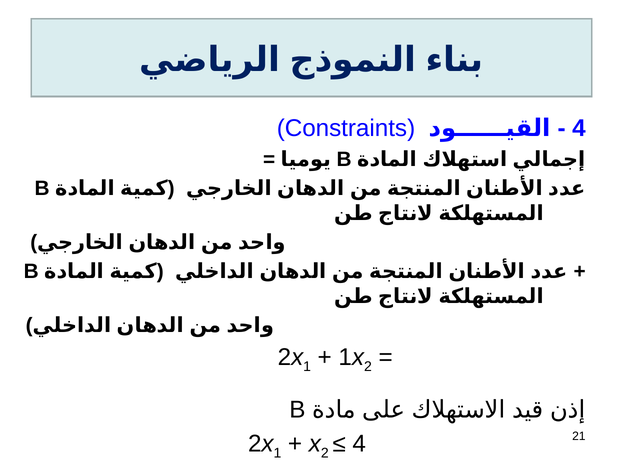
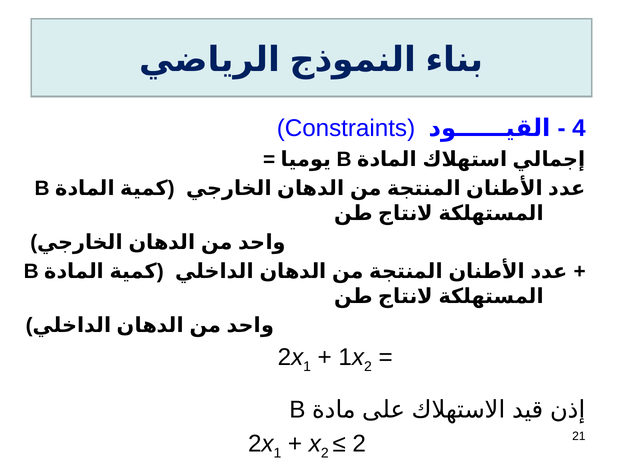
4: 4 -> 2 (359, 444)
